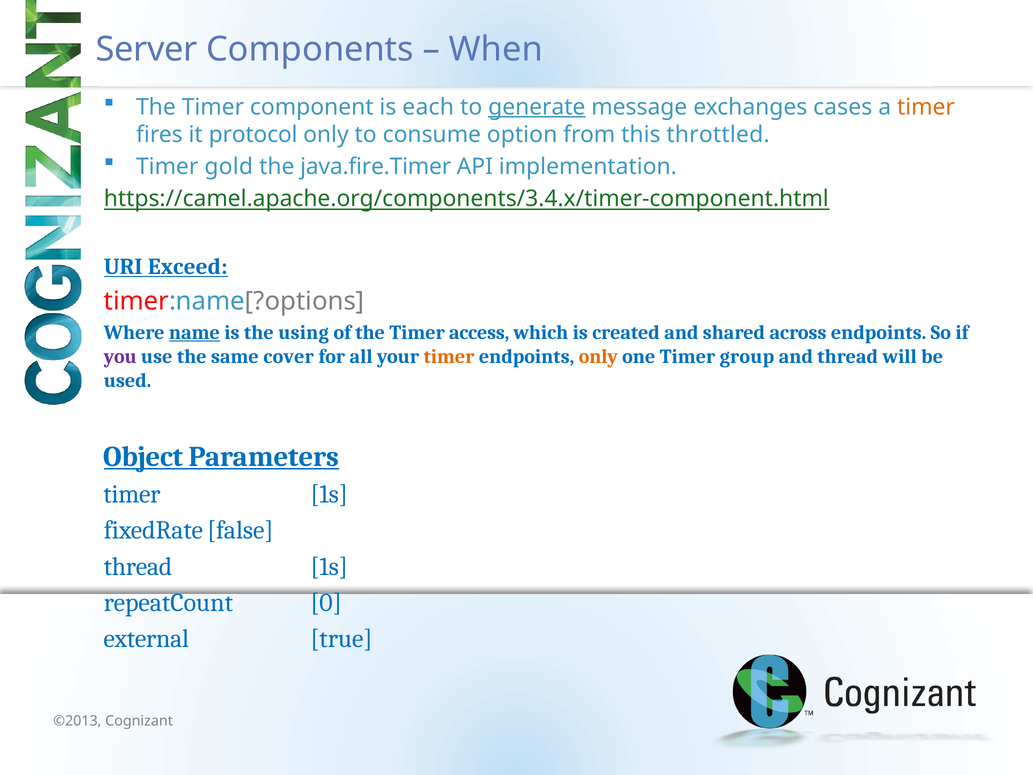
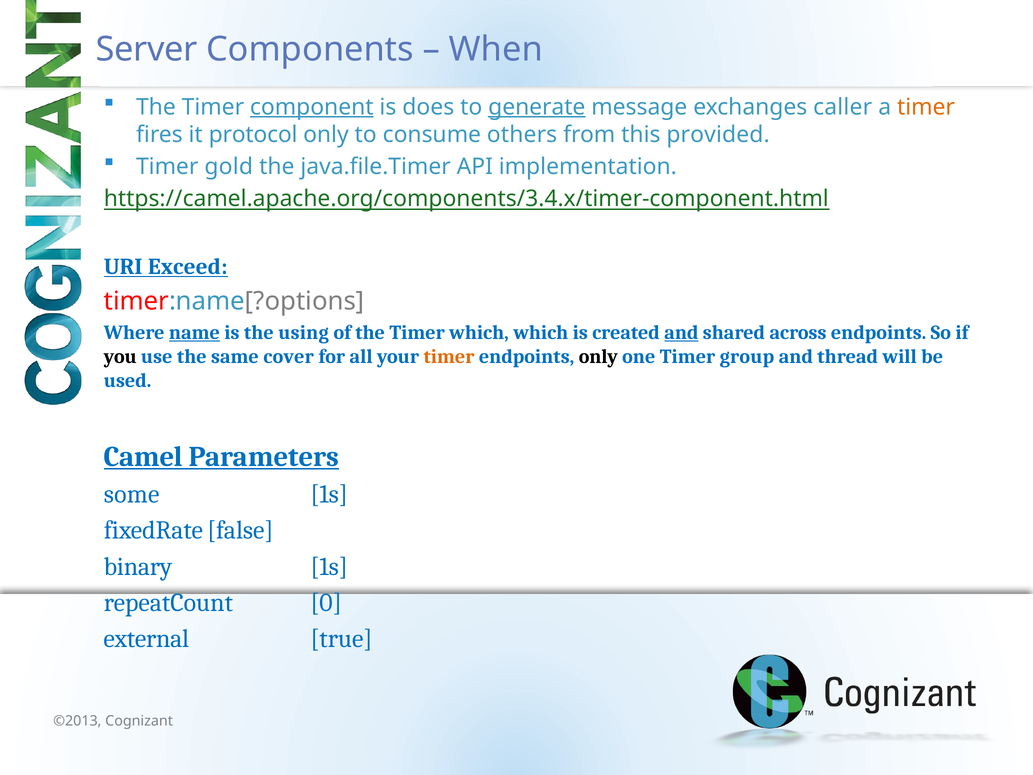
component underline: none -> present (312, 107)
each: each -> does (428, 107)
cases: cases -> caller (843, 107)
option: option -> others (522, 134)
throttled: throttled -> provided (718, 134)
java.fire.Timer: java.fire.Timer -> java.file.Timer (376, 167)
Timer access: access -> which (479, 332)
and underline: none -> present (681, 332)
you colour: purple -> black (120, 357)
only colour: orange -> black (598, 357)
Object: Object -> Camel (143, 456)
timer: timer -> some (132, 494)
thread: thread -> binary (138, 566)
